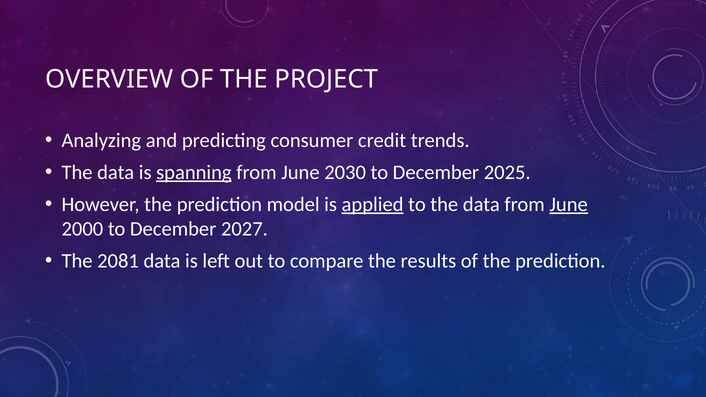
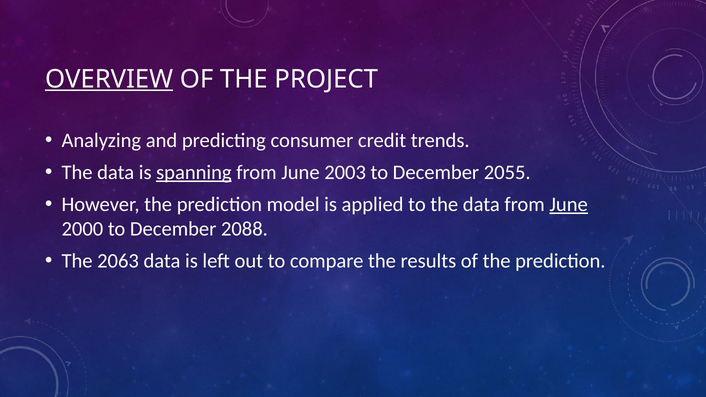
OVERVIEW underline: none -> present (109, 79)
2030: 2030 -> 2003 (345, 172)
2025: 2025 -> 2055 (507, 172)
applied underline: present -> none (373, 204)
2027: 2027 -> 2088 (244, 229)
2081: 2081 -> 2063 (118, 261)
